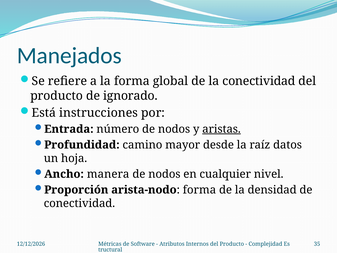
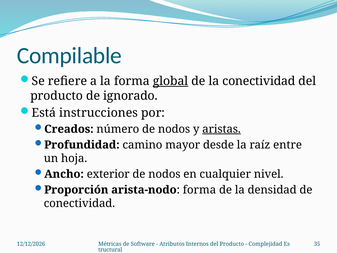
Manejados: Manejados -> Compilable (69, 56)
global underline: none -> present (171, 81)
Entrada: Entrada -> Creados (69, 129)
datos: datos -> entre (288, 145)
manera: manera -> exterior (108, 174)
